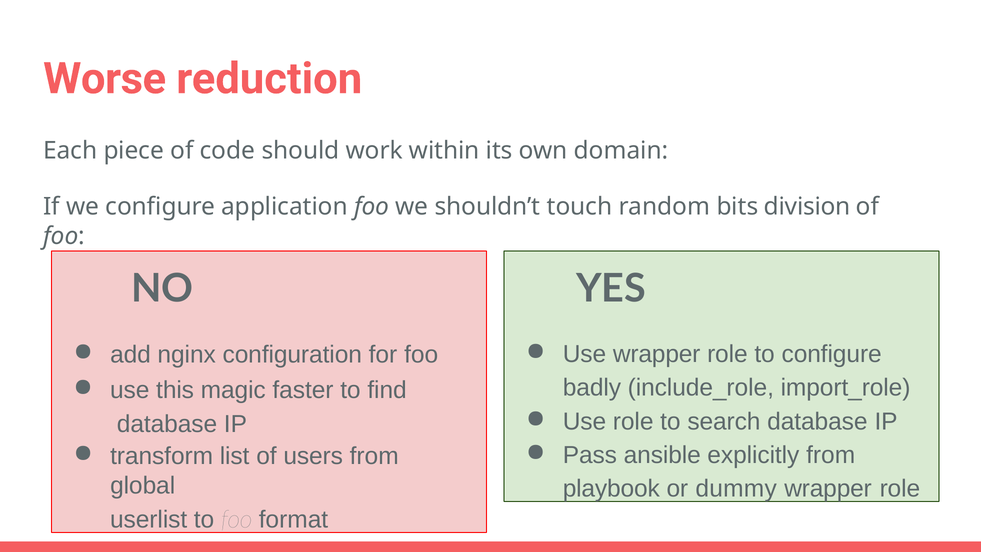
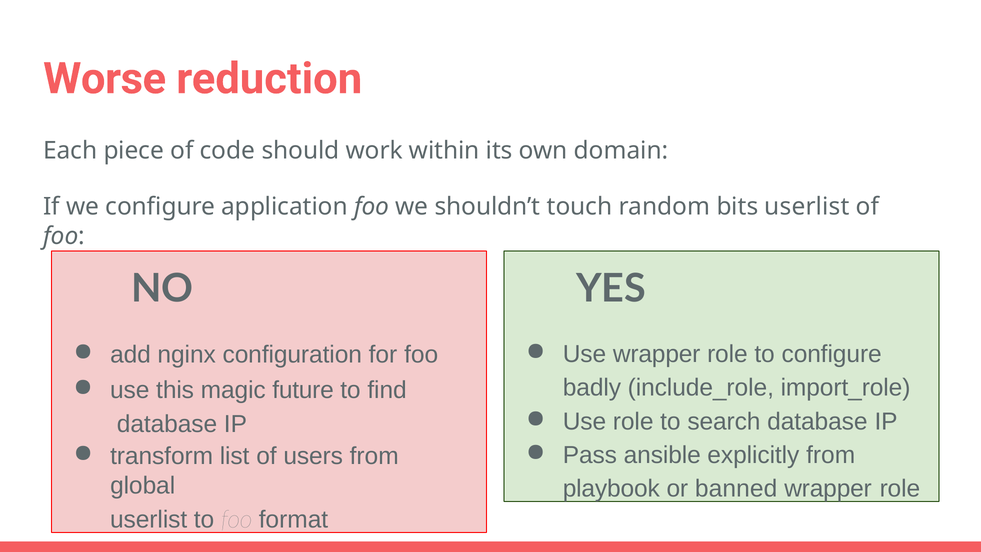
bits division: division -> userlist (807, 206)
faster: faster -> future (303, 390)
dummy: dummy -> banned (736, 489)
